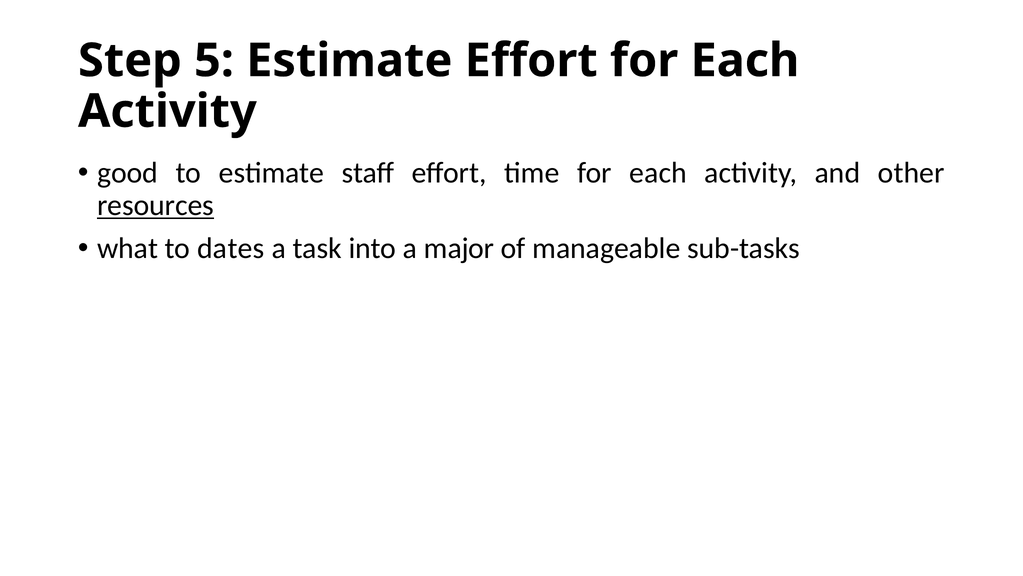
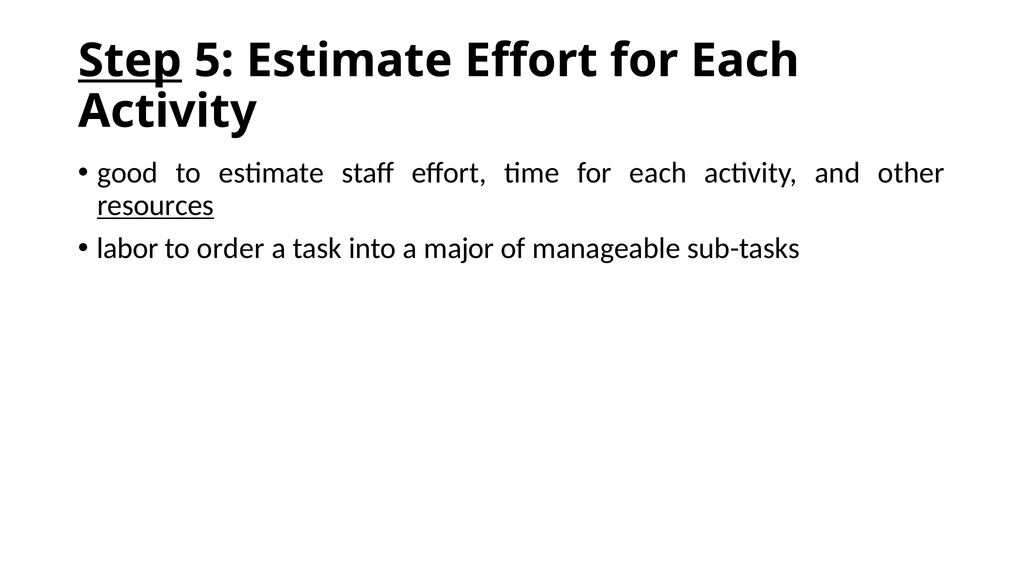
Step underline: none -> present (130, 61)
what: what -> labor (128, 248)
dates: dates -> order (231, 248)
